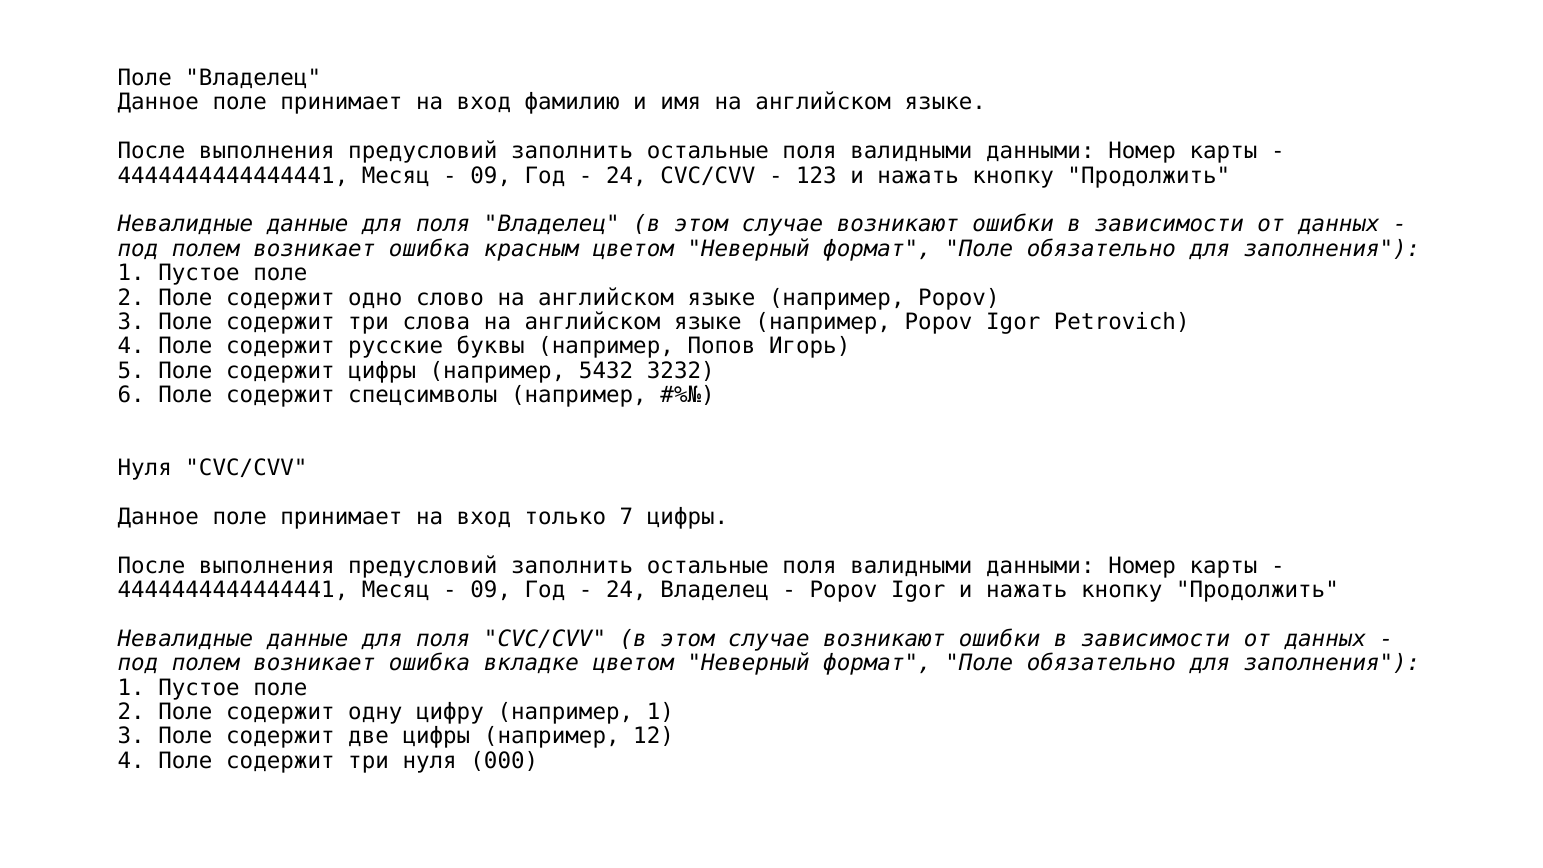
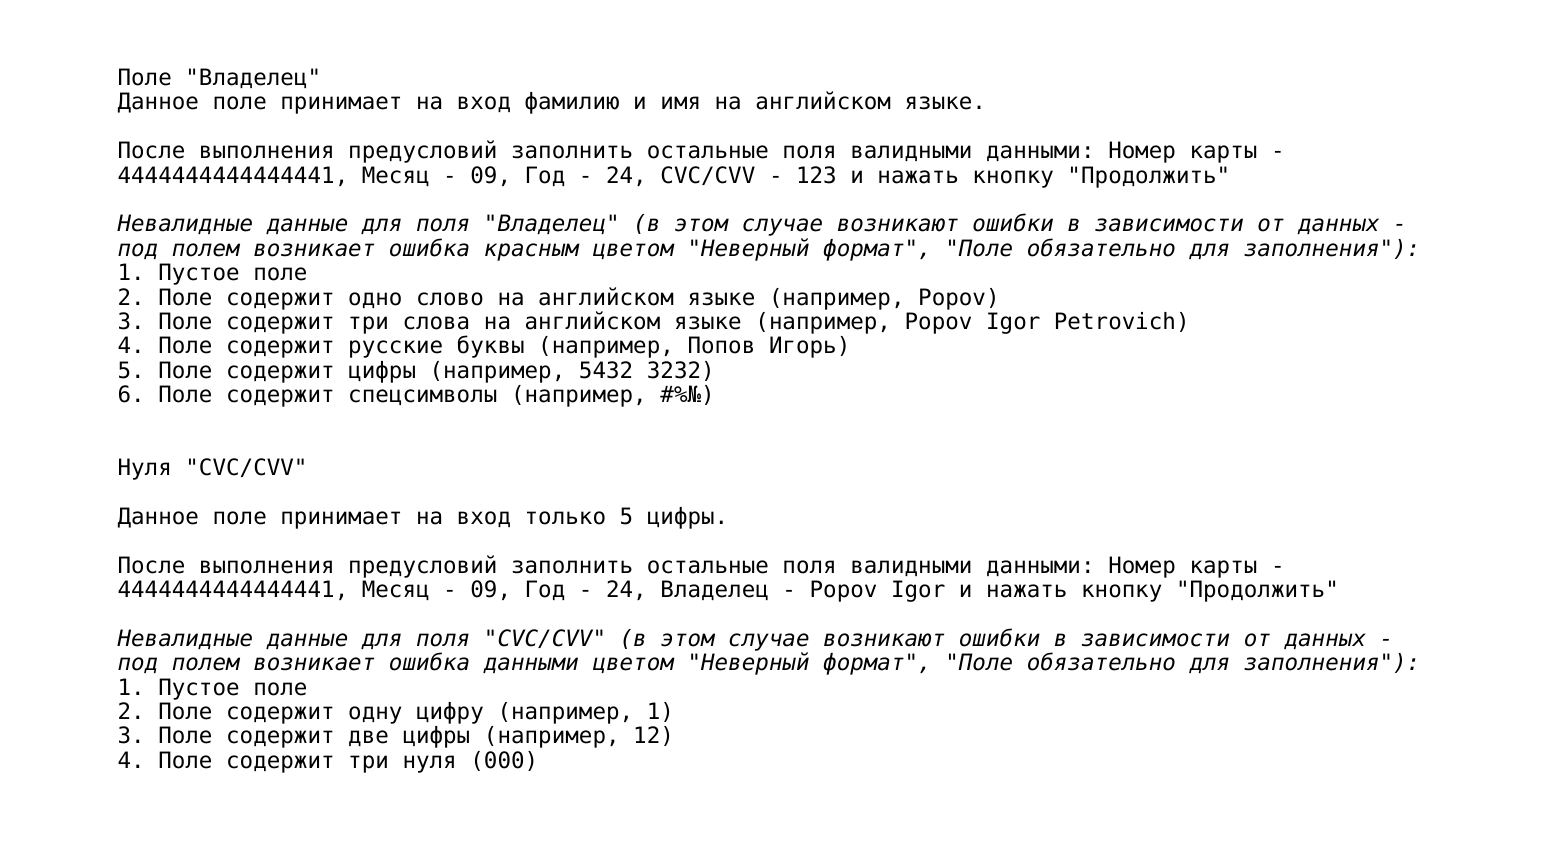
только 7: 7 -> 5 (626, 517)
ошибка вкладке: вкладке -> данными (531, 663)
